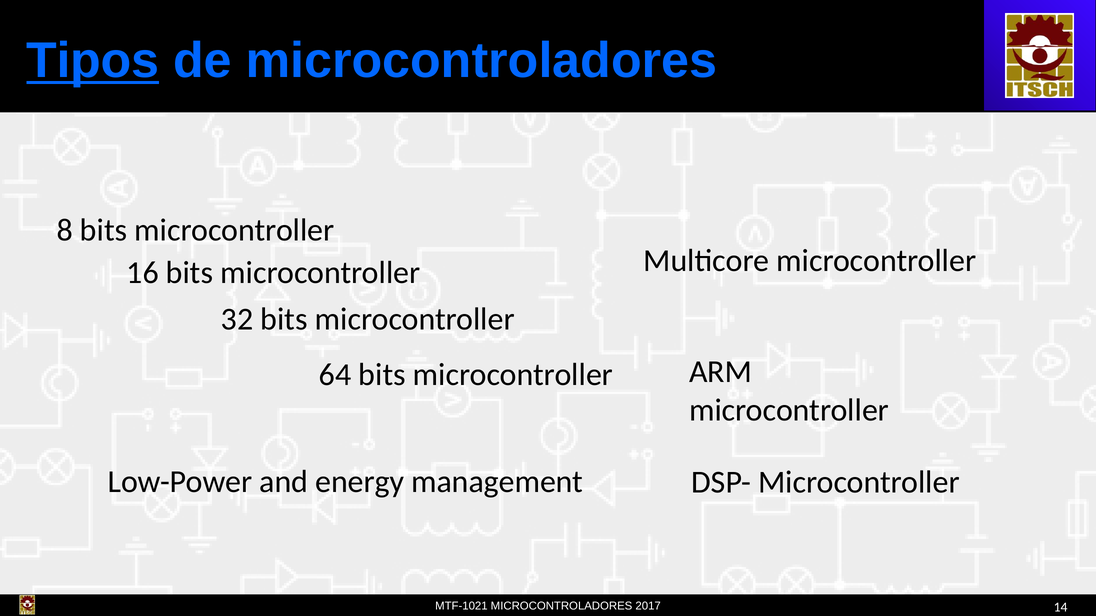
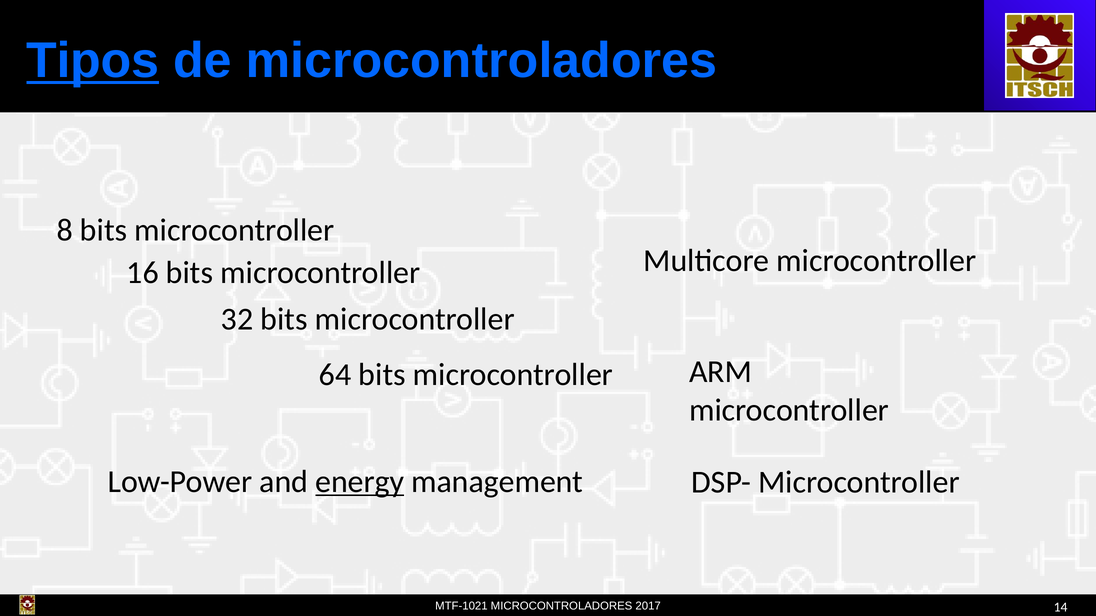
energy underline: none -> present (360, 482)
